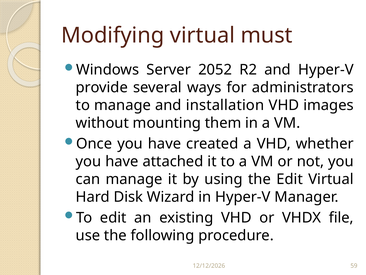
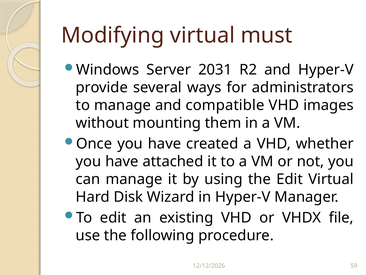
2052: 2052 -> 2031 (215, 70)
installation: installation -> compatible (225, 105)
